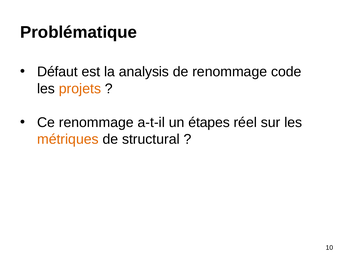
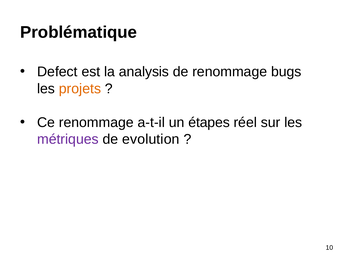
Défaut: Défaut -> Defect (57, 72)
code: code -> bugs (286, 72)
métriques colour: orange -> purple (68, 139)
structural: structural -> evolution (151, 139)
